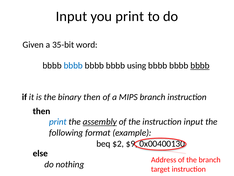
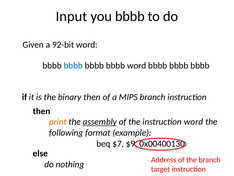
you print: print -> bbbb (130, 16)
35-bit: 35-bit -> 92-bit (63, 45)
bbbb using: using -> word (137, 65)
bbbb underline: present -> none (200, 65)
print colour: blue -> orange (58, 121)
instruction input: input -> word (193, 121)
$2: $2 -> $7 (118, 143)
